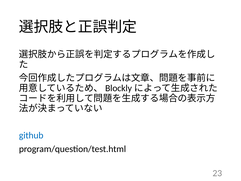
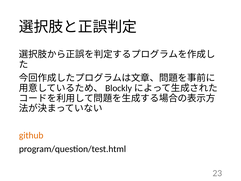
github colour: blue -> orange (31, 135)
